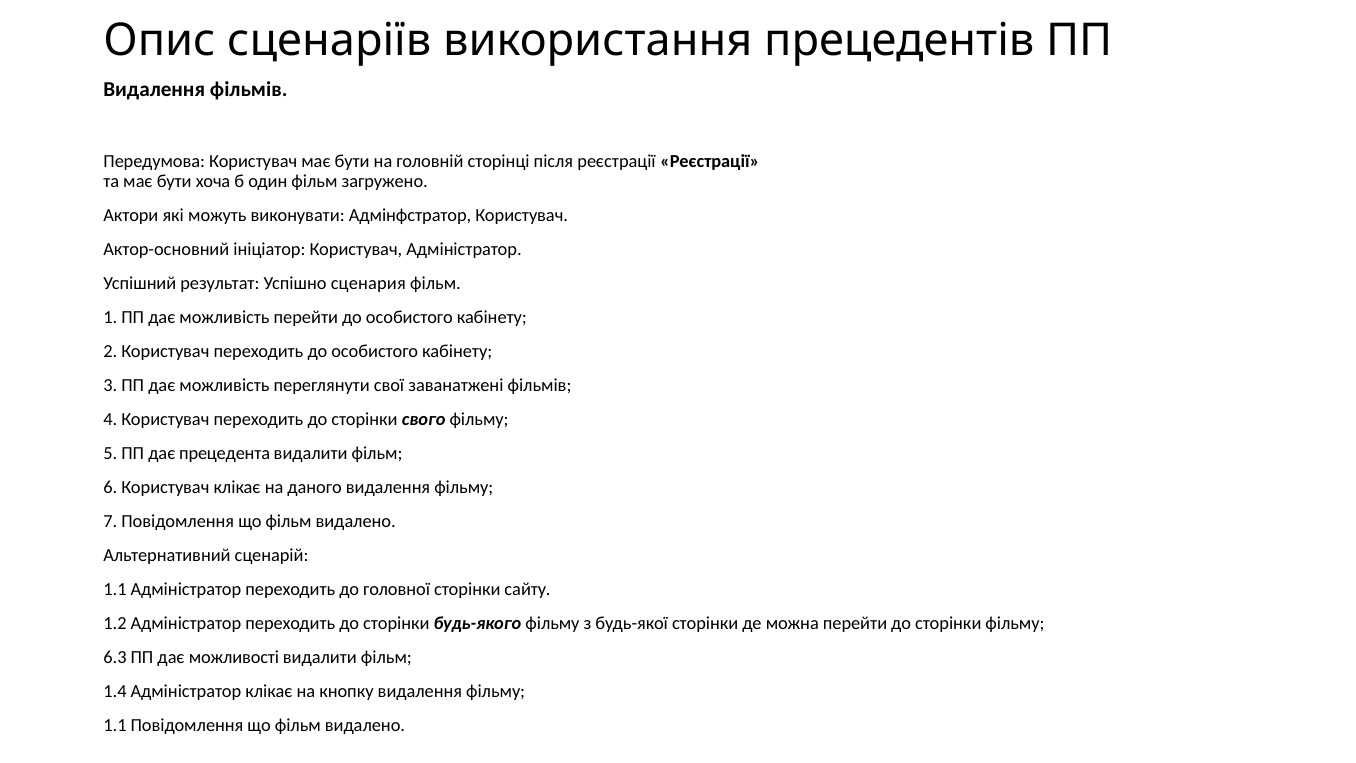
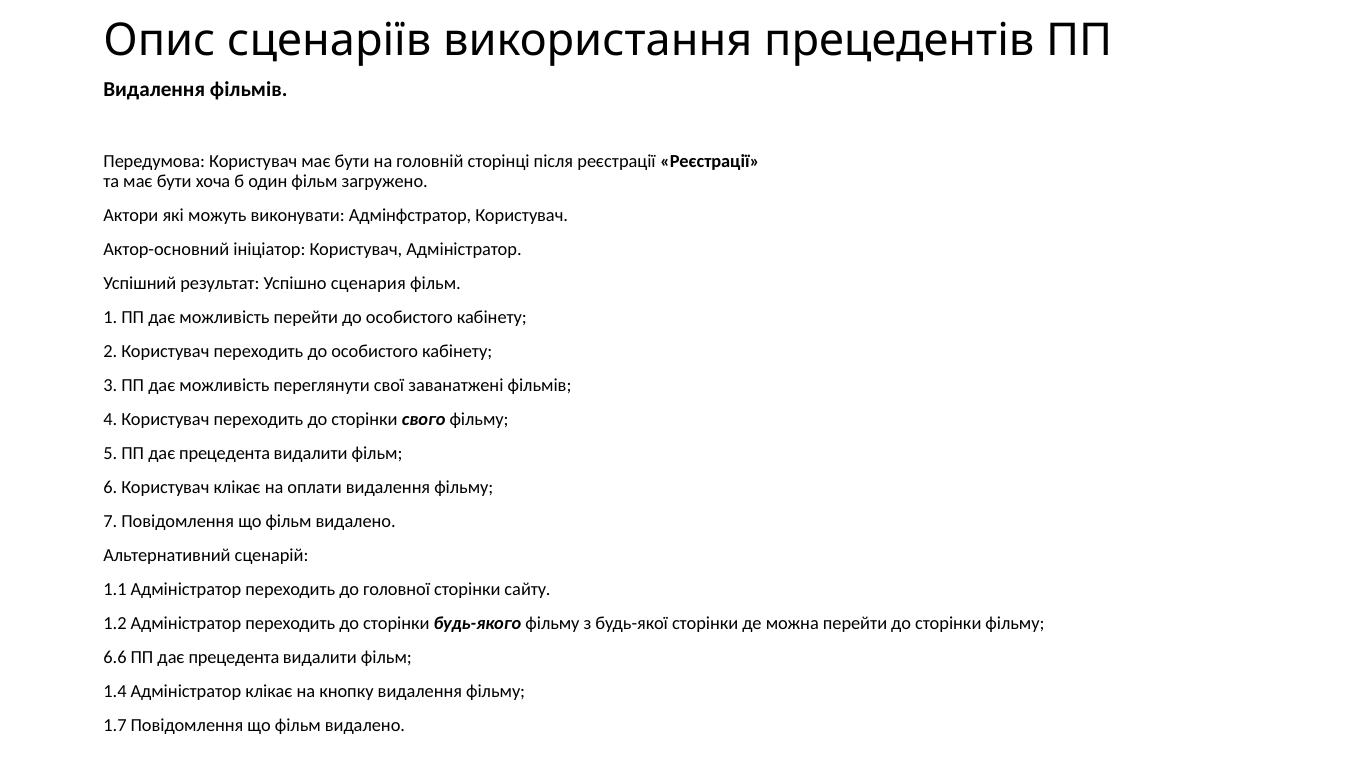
даного: даного -> оплати (315, 487)
6.3: 6.3 -> 6.6 (115, 657)
можливості: можливості -> прецедента (234, 657)
1.1: 1.1 -> 1.7 (115, 725)
